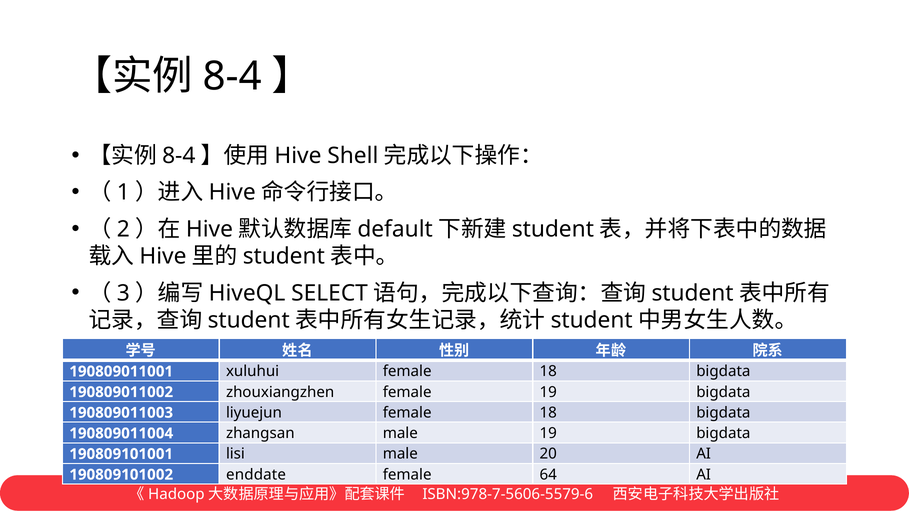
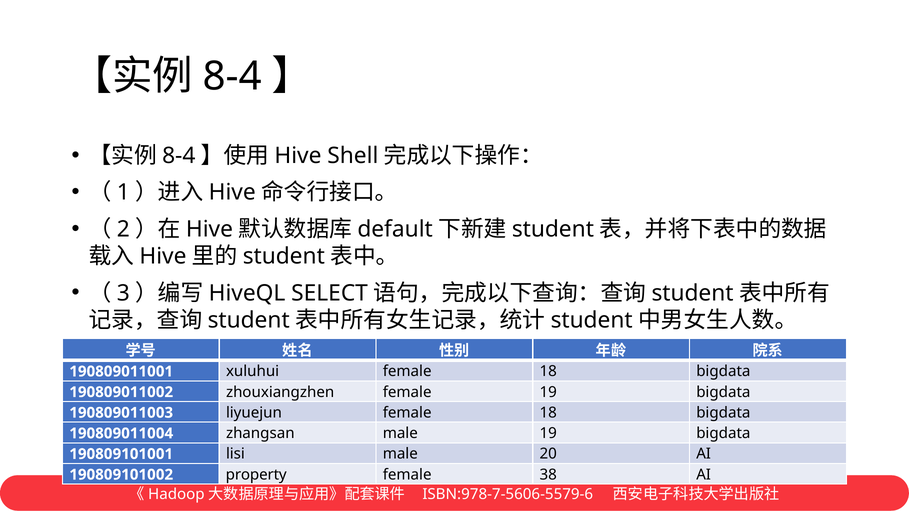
enddate: enddate -> property (256, 475)
64: 64 -> 38 (548, 475)
